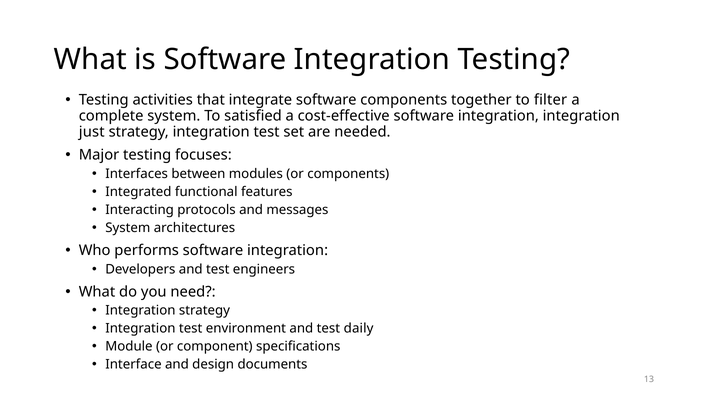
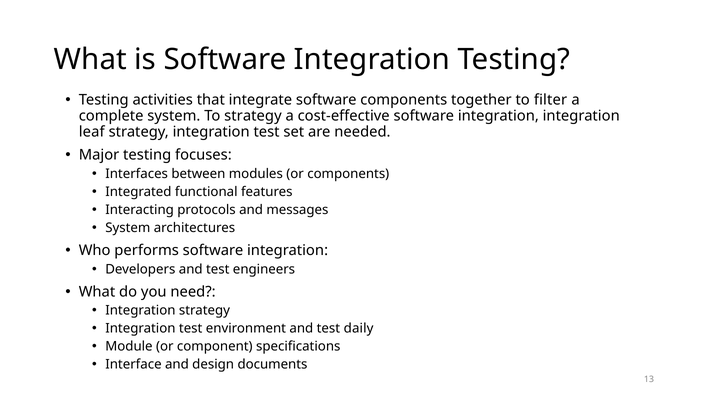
To satisfied: satisfied -> strategy (253, 116)
just: just -> leaf (92, 132)
